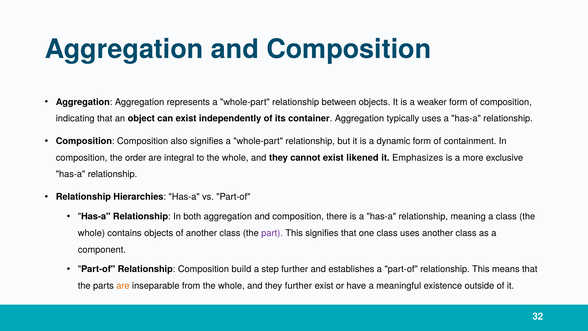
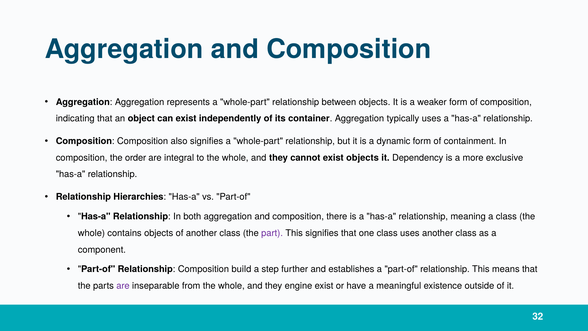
exist likened: likened -> objects (363, 158)
Emphasizes: Emphasizes -> Dependency (418, 158)
are colour: orange -> purple (123, 286)
they further: further -> engine (298, 286)
